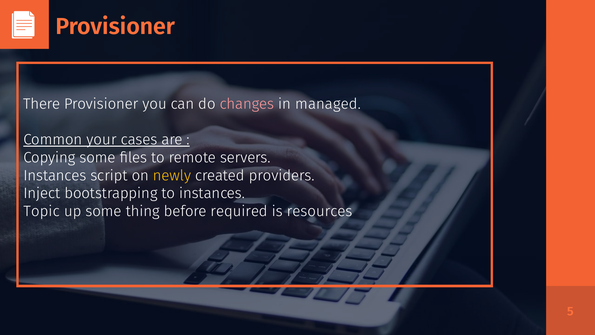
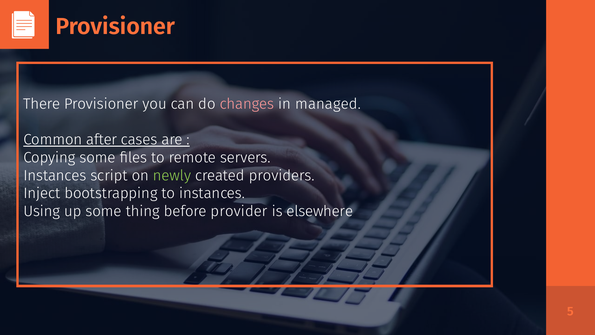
your: your -> after (102, 140)
newly colour: yellow -> light green (172, 175)
Topic: Topic -> Using (42, 211)
required: required -> provider (239, 211)
resources: resources -> elsewhere (320, 211)
